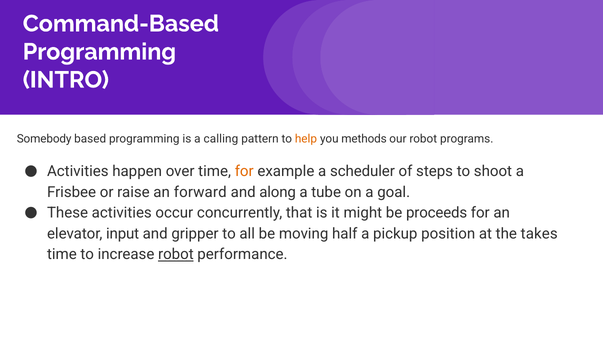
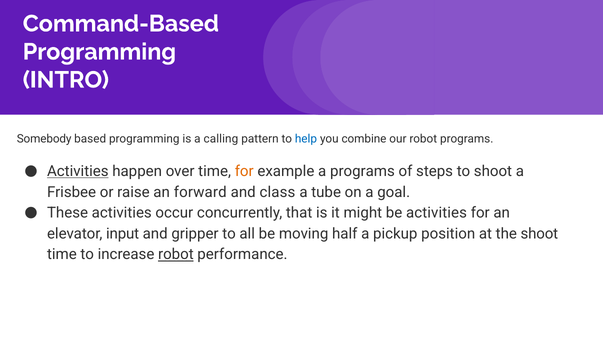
help colour: orange -> blue (306, 139)
methods: methods -> combine (364, 139)
Activities underline: none -> present (78, 171)
a scheduler: scheduler -> programs (362, 171)
along: along -> class (277, 192)
be proceeds: proceeds -> activities (437, 213)
the takes: takes -> shoot (539, 234)
